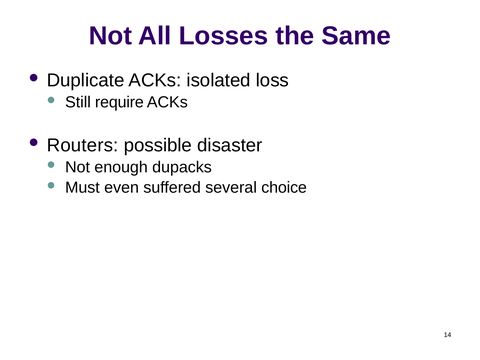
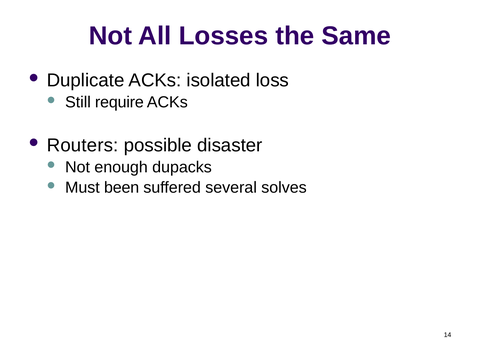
even: even -> been (122, 188)
choice: choice -> solves (284, 188)
